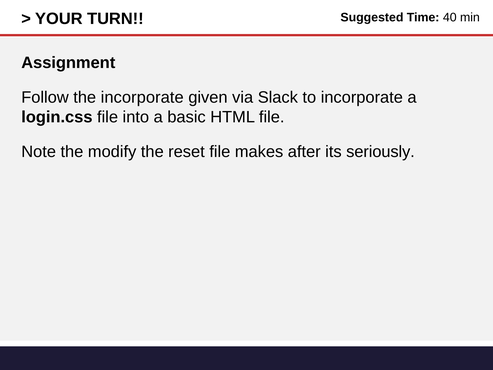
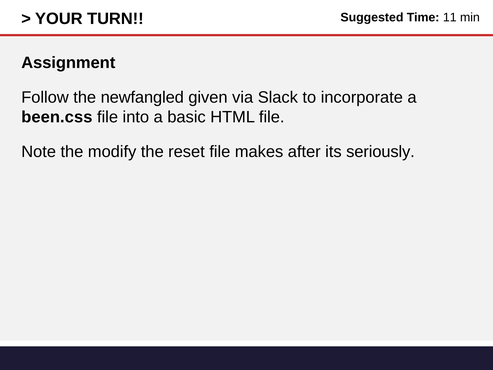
40: 40 -> 11 (450, 17)
the incorporate: incorporate -> newfangled (142, 97)
login.css: login.css -> been.css (57, 117)
